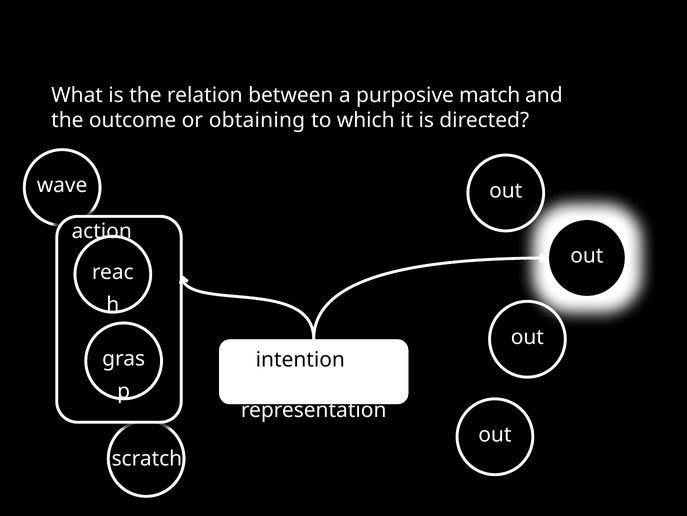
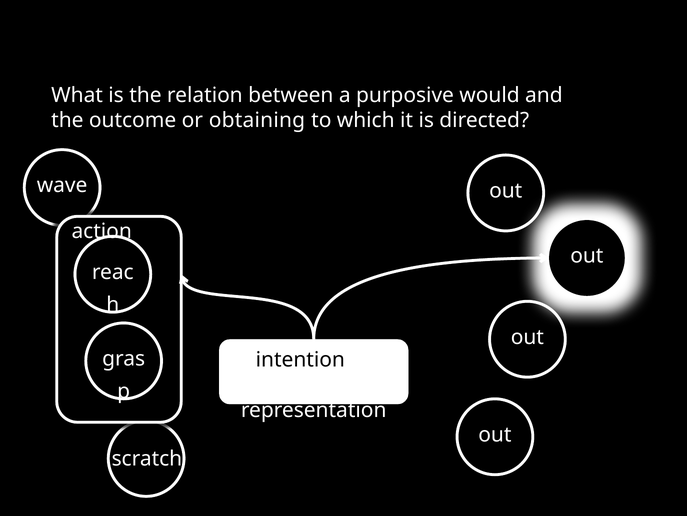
match: match -> would (490, 95)
